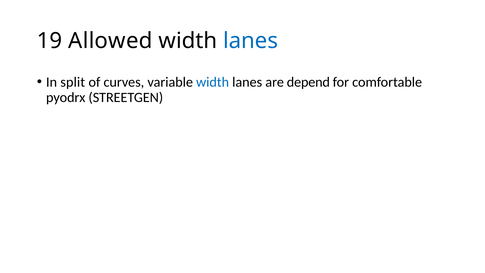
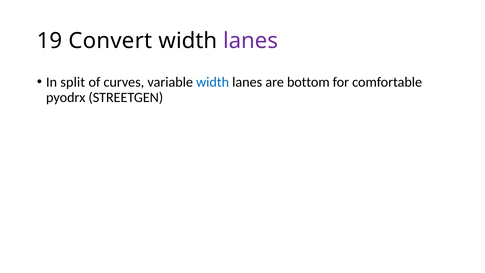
Allowed: Allowed -> Convert (110, 41)
lanes colour: blue -> purple (251, 41)
depend: depend -> bottom (308, 82)
